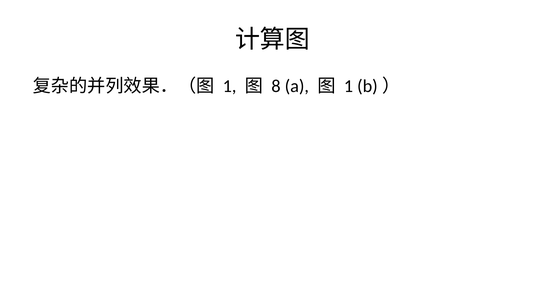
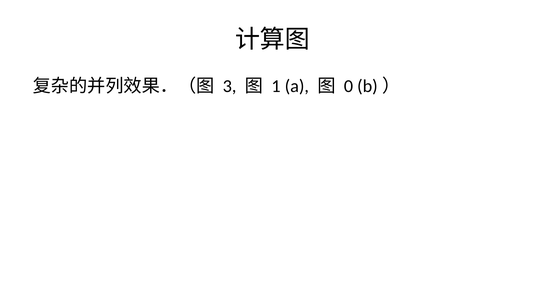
1: 1 -> 3 (230, 86)
8: 8 -> 1 (276, 86)
1: 1 -> 0 (348, 86)
